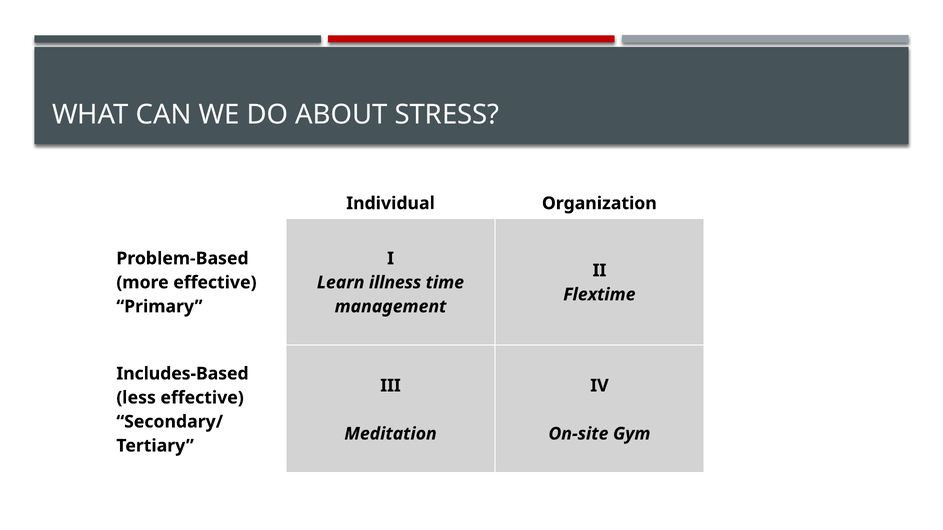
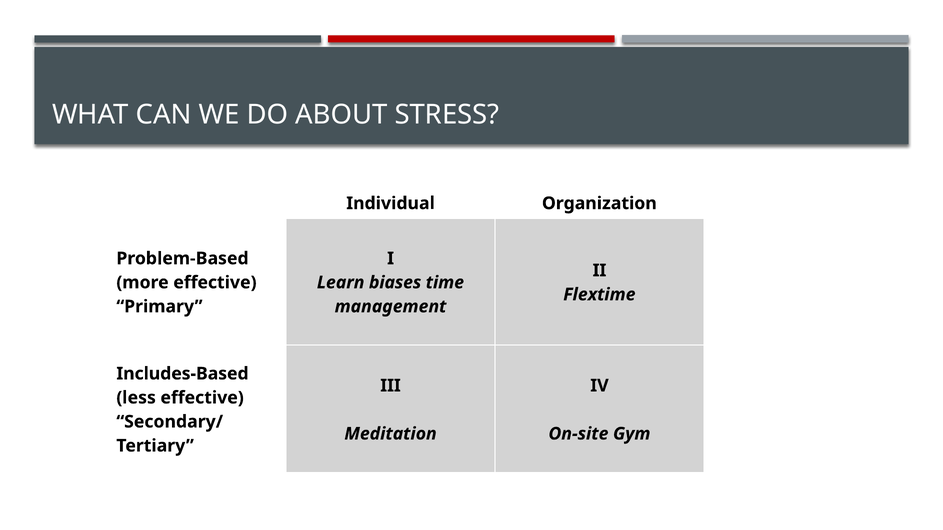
illness: illness -> biases (395, 283)
